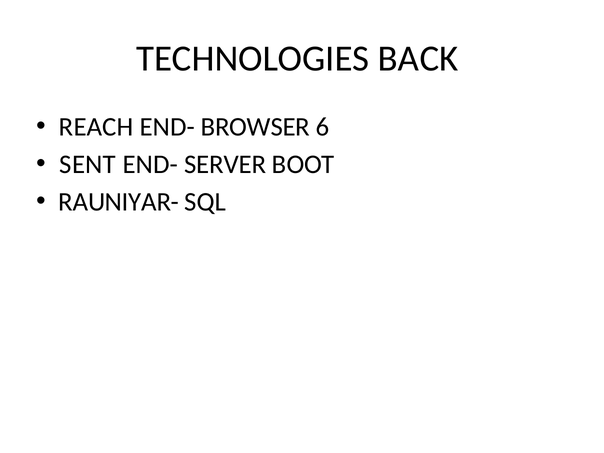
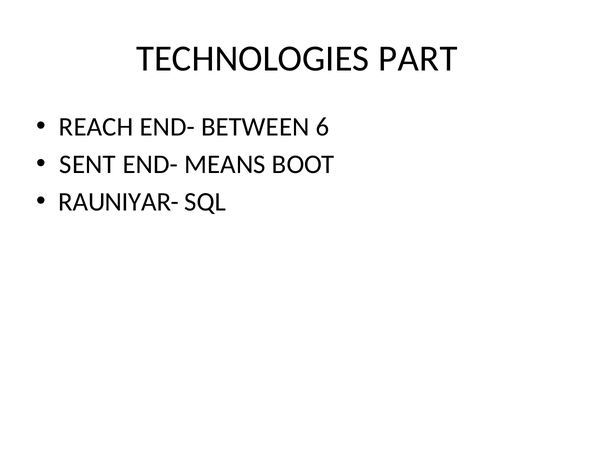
BACK: BACK -> PART (418, 58)
BROWSER: BROWSER -> BETWEEN (255, 127)
SERVER: SERVER -> MEANS (225, 164)
